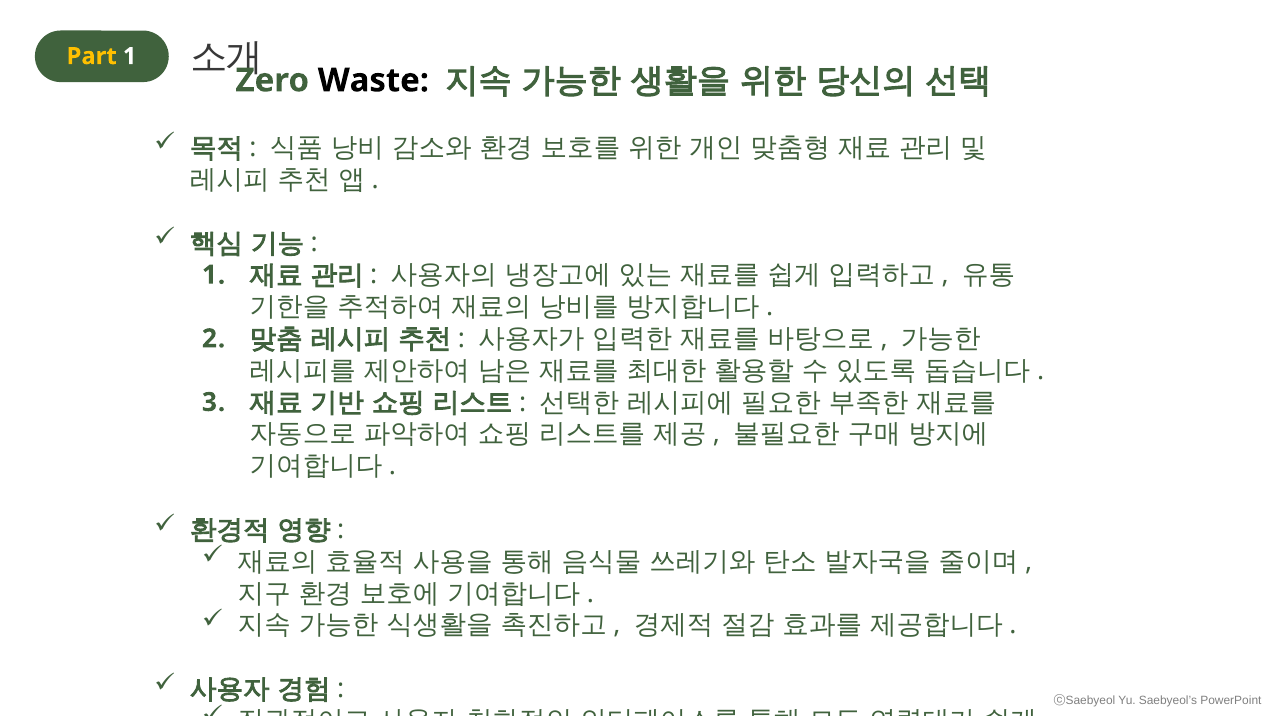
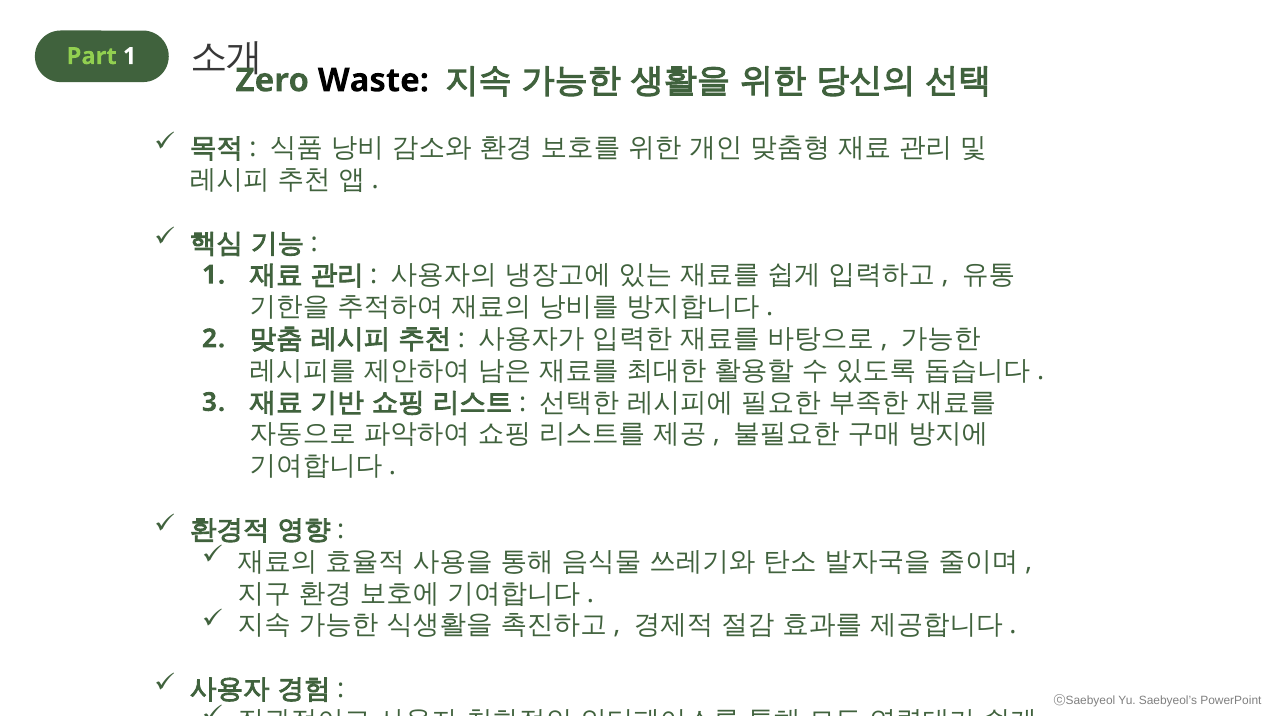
Part colour: yellow -> light green (92, 56)
